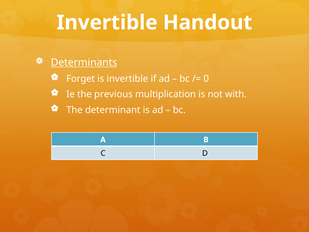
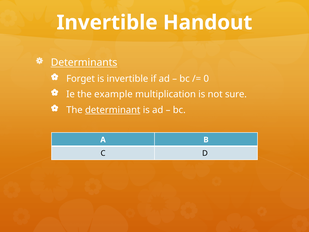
previous: previous -> example (113, 94)
with: with -> sure (236, 94)
determinant underline: none -> present (113, 110)
